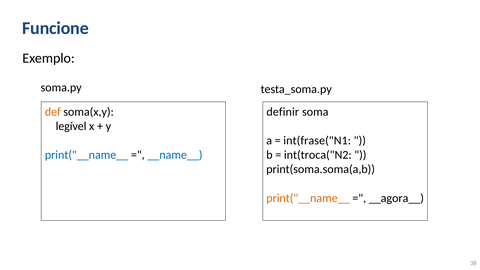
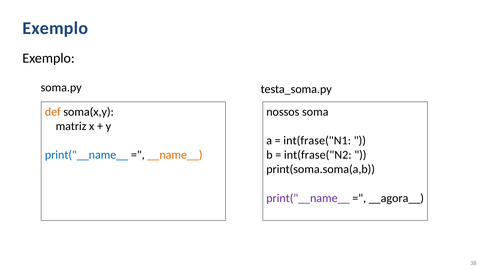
Funcione: Funcione -> Exemplo (55, 28)
definir: definir -> nossos (283, 112)
legível: legível -> matriz (71, 126)
__name__ colour: blue -> orange (175, 155)
int(troca("N2: int(troca("N2 -> int(frase("N2 (318, 155)
print("__name__ colour: orange -> purple (308, 198)
